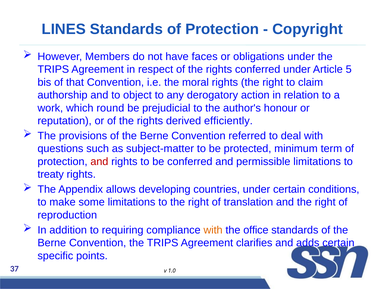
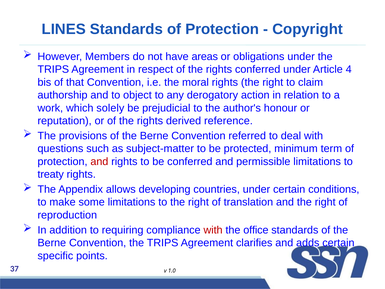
faces: faces -> areas (205, 57)
5: 5 -> 4 (349, 69)
round: round -> solely (110, 108)
efficiently: efficiently -> reference (228, 121)
with colour: orange -> red (213, 230)
